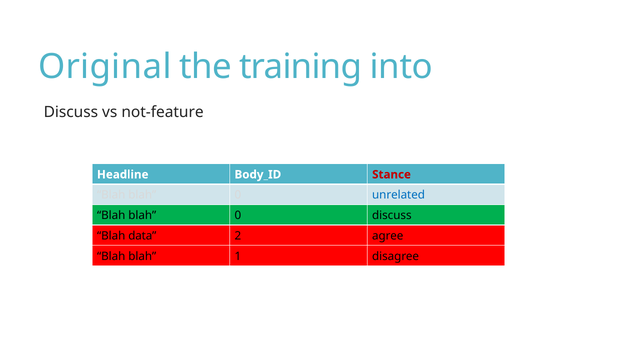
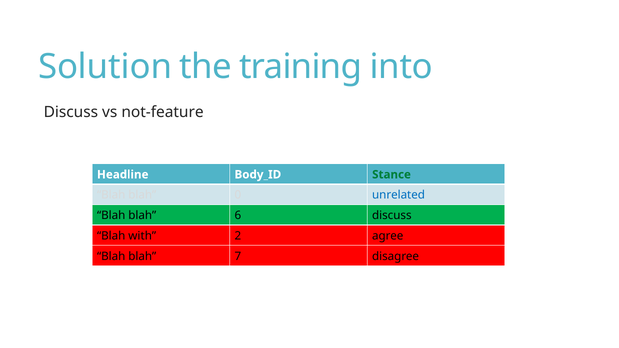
Original: Original -> Solution (105, 67)
Stance colour: red -> green (392, 175)
0: 0 -> 6 (238, 216)
data: data -> with (142, 236)
1: 1 -> 7 (238, 256)
